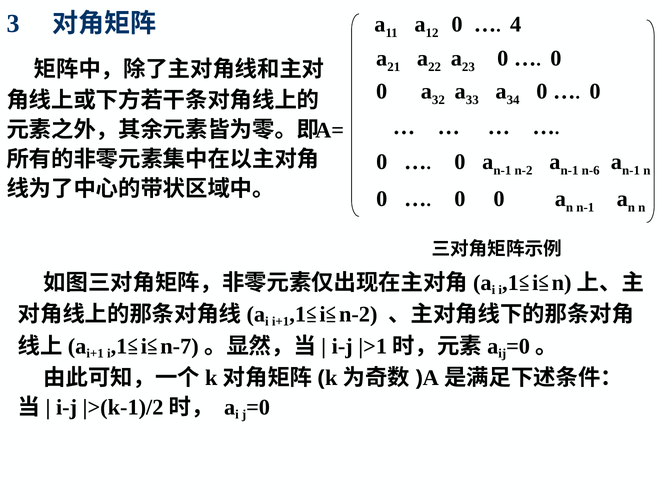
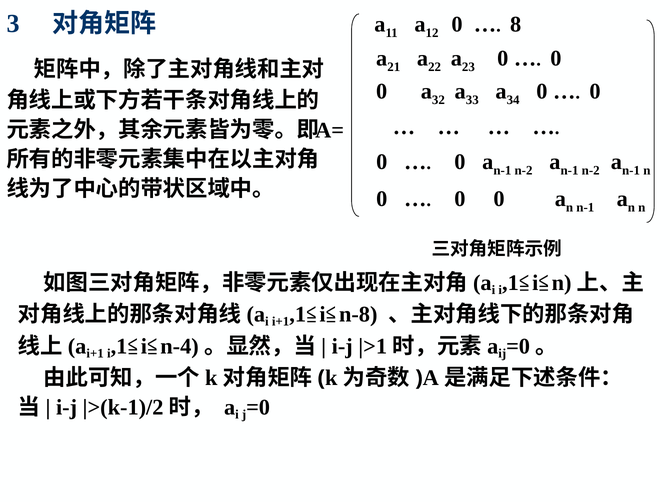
4: 4 -> 8 (516, 24)
n-6: n-6 -> n-2 (591, 171)
n-2: n-2 -> n-8 (358, 315)
n-7: n-7 -> n-4 (180, 347)
